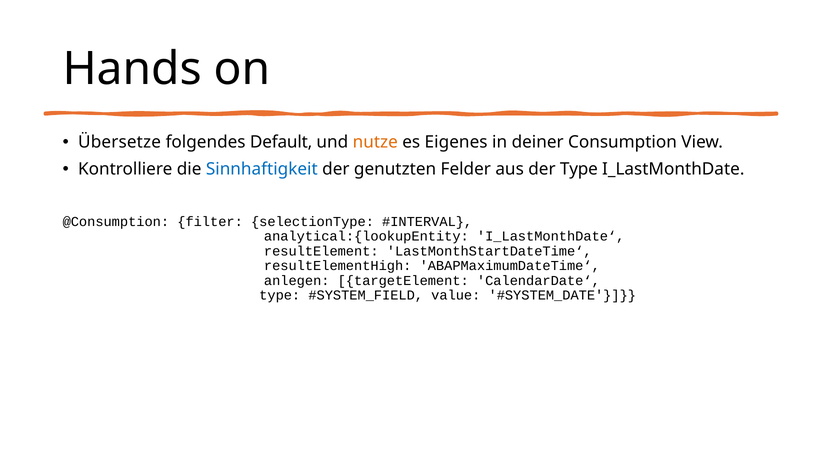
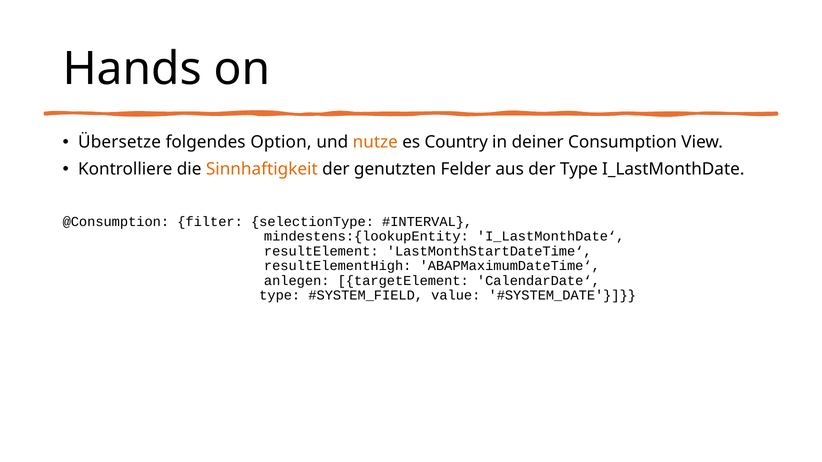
Default: Default -> Option (281, 142)
Eigenes: Eigenes -> Country (456, 142)
Sinnhaftigkeit colour: blue -> orange (262, 169)
analytical:{lookupEntity: analytical:{lookupEntity -> mindestens:{lookupEntity (366, 236)
